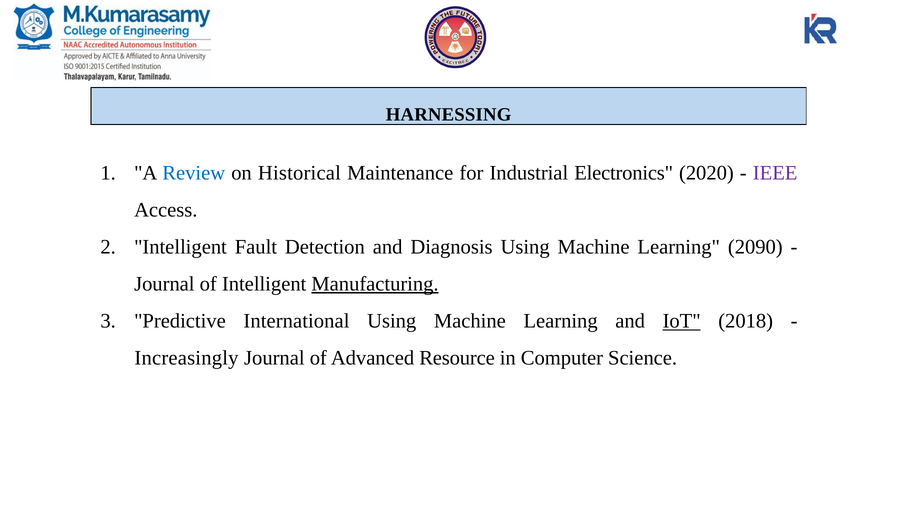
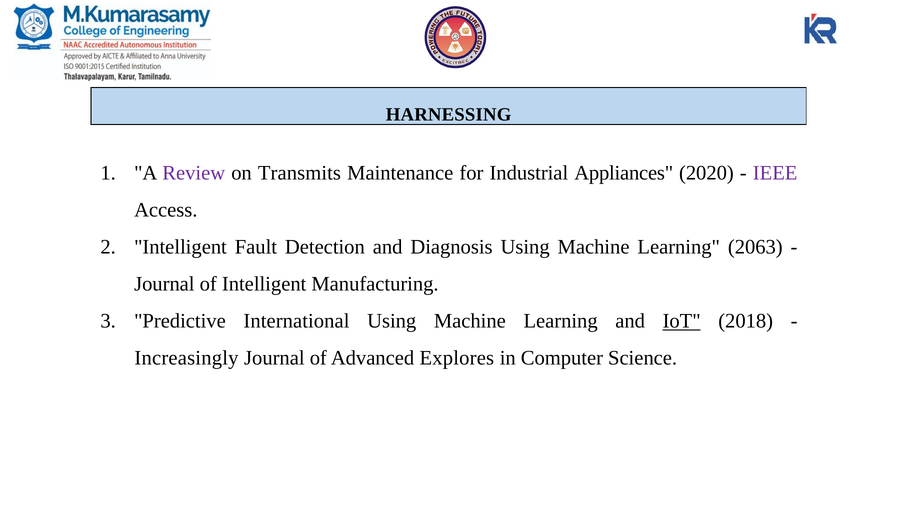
Review colour: blue -> purple (194, 173)
Historical: Historical -> Transmits (299, 173)
Electronics: Electronics -> Appliances (624, 173)
2090: 2090 -> 2063 (755, 247)
Manufacturing underline: present -> none (375, 284)
Resource: Resource -> Explores (457, 358)
